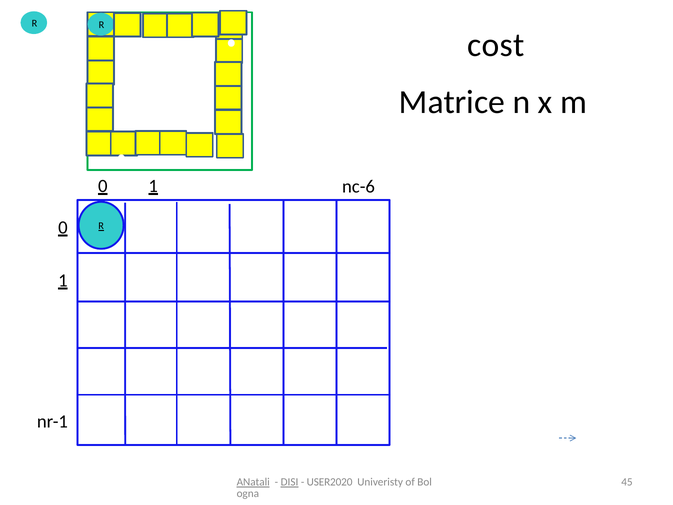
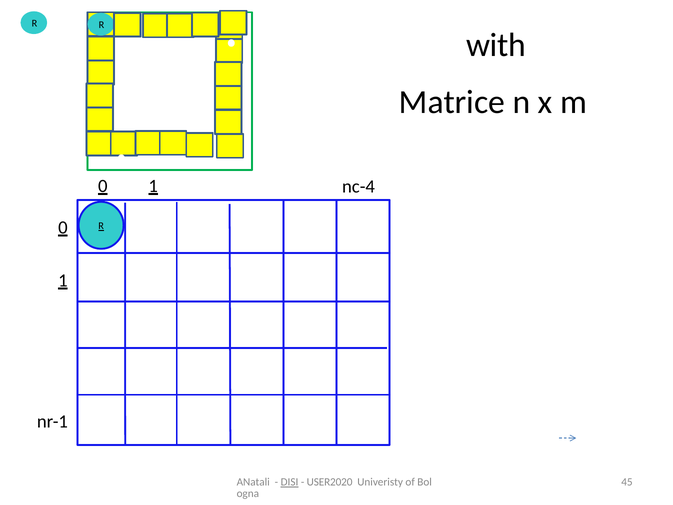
cost: cost -> with (496, 45)
nc-6: nc-6 -> nc-4 (358, 187)
ANatali underline: present -> none (253, 482)
